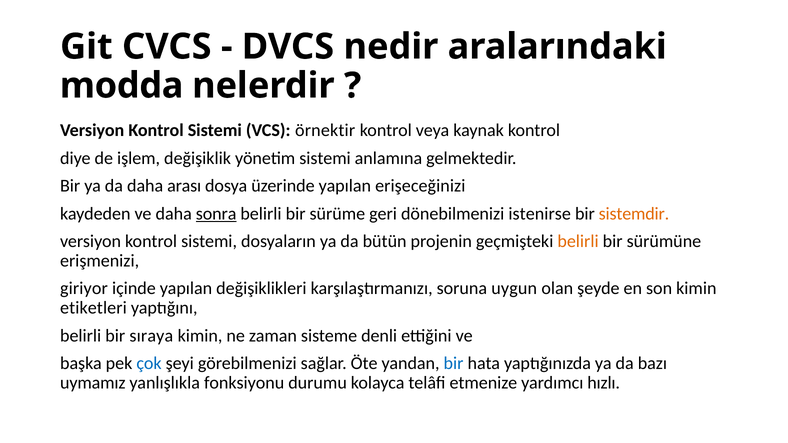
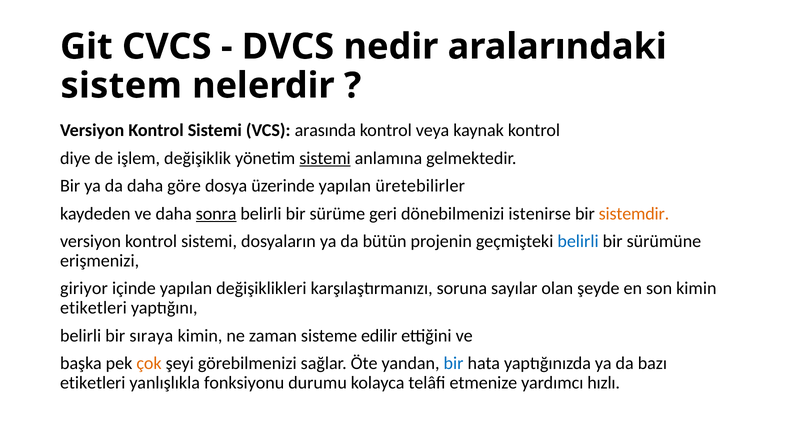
modda: modda -> sistem (121, 86)
örnektir: örnektir -> arasında (325, 131)
sistemi underline: none -> present (325, 158)
arası: arası -> göre (184, 186)
erişeceğinizi: erişeceğinizi -> üretebilirler (420, 186)
belirli colour: orange -> blue (578, 241)
uygun: uygun -> sayılar (514, 289)
denli: denli -> edilir (379, 336)
çok colour: blue -> orange (149, 364)
uymamız: uymamız -> etiketleri (93, 383)
